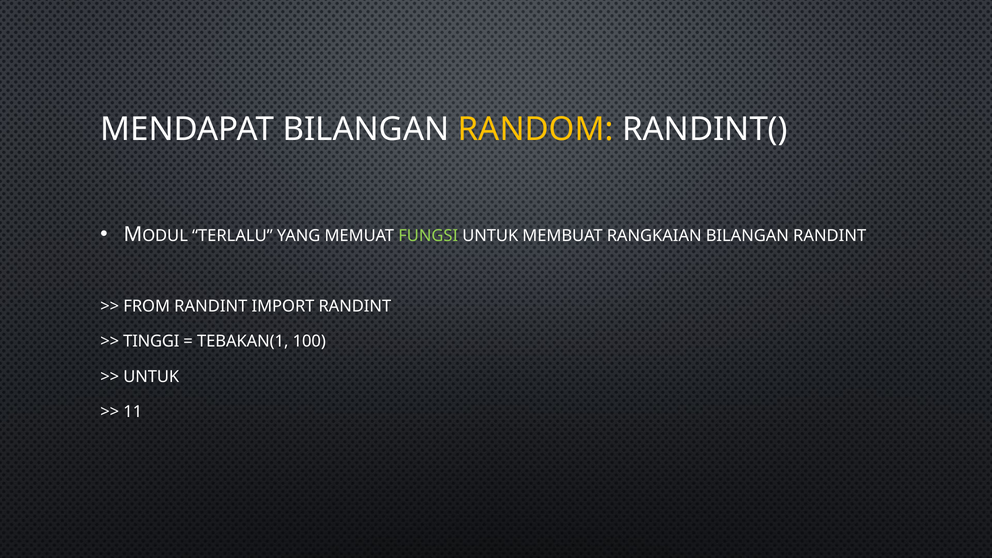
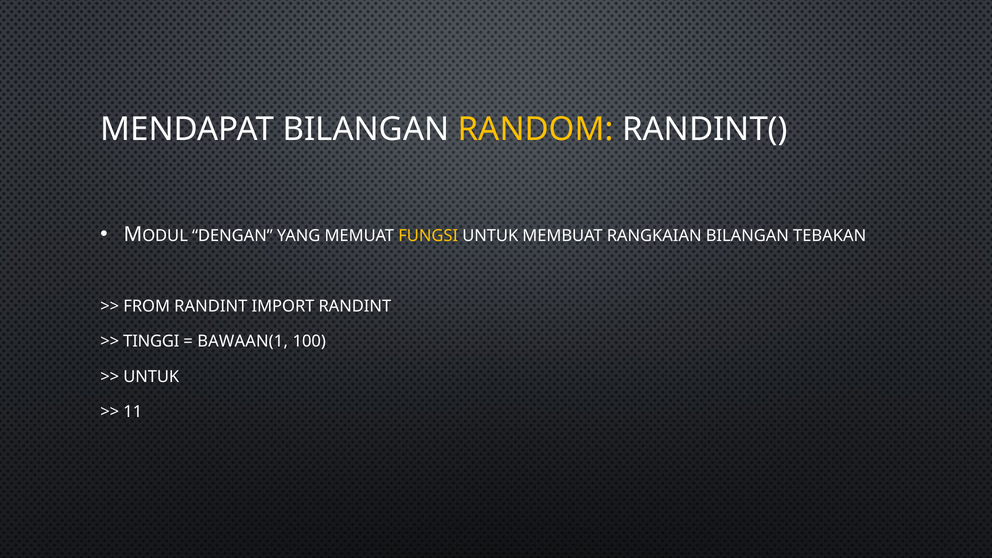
TERLALU: TERLALU -> DENGAN (232, 236)
FUNGSI colour: light green -> yellow (428, 236)
BILANGAN RANDINT: RANDINT -> TEBAKAN (830, 236)
TEBAKAN(1: TEBAKAN(1 -> BAWAAN(1 (243, 341)
